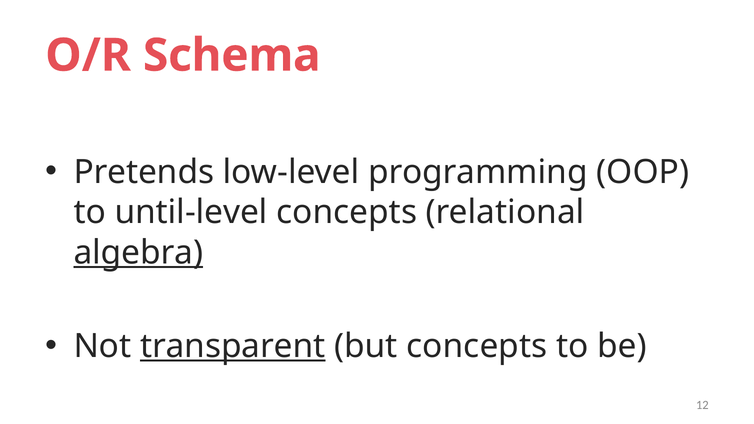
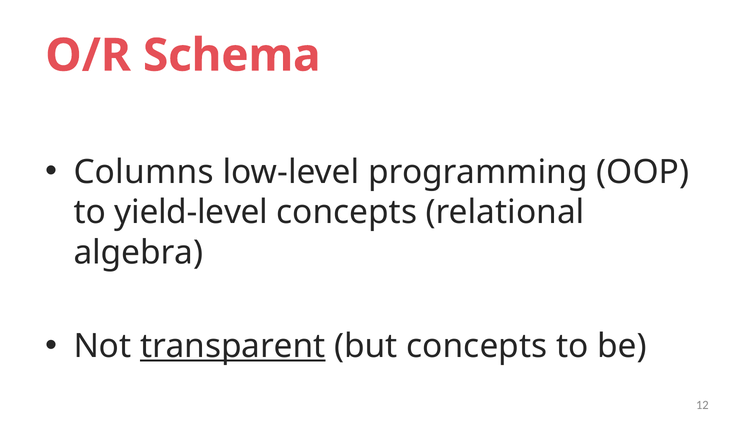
Pretends: Pretends -> Columns (144, 172)
until-level: until-level -> yield-level (191, 212)
algebra underline: present -> none (138, 253)
